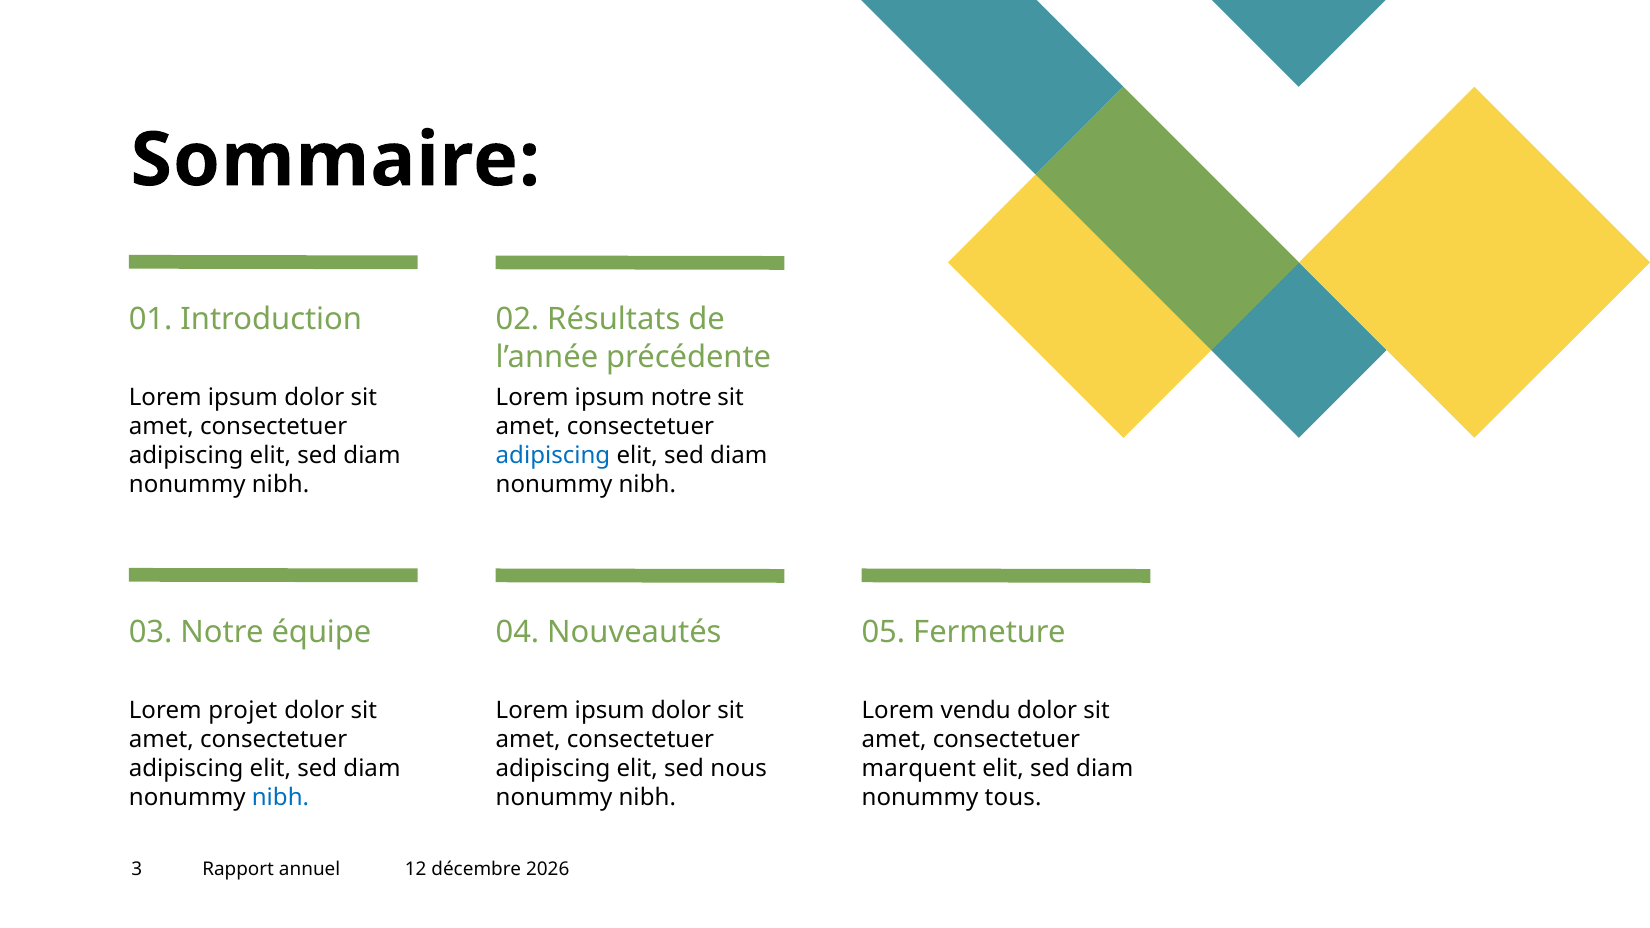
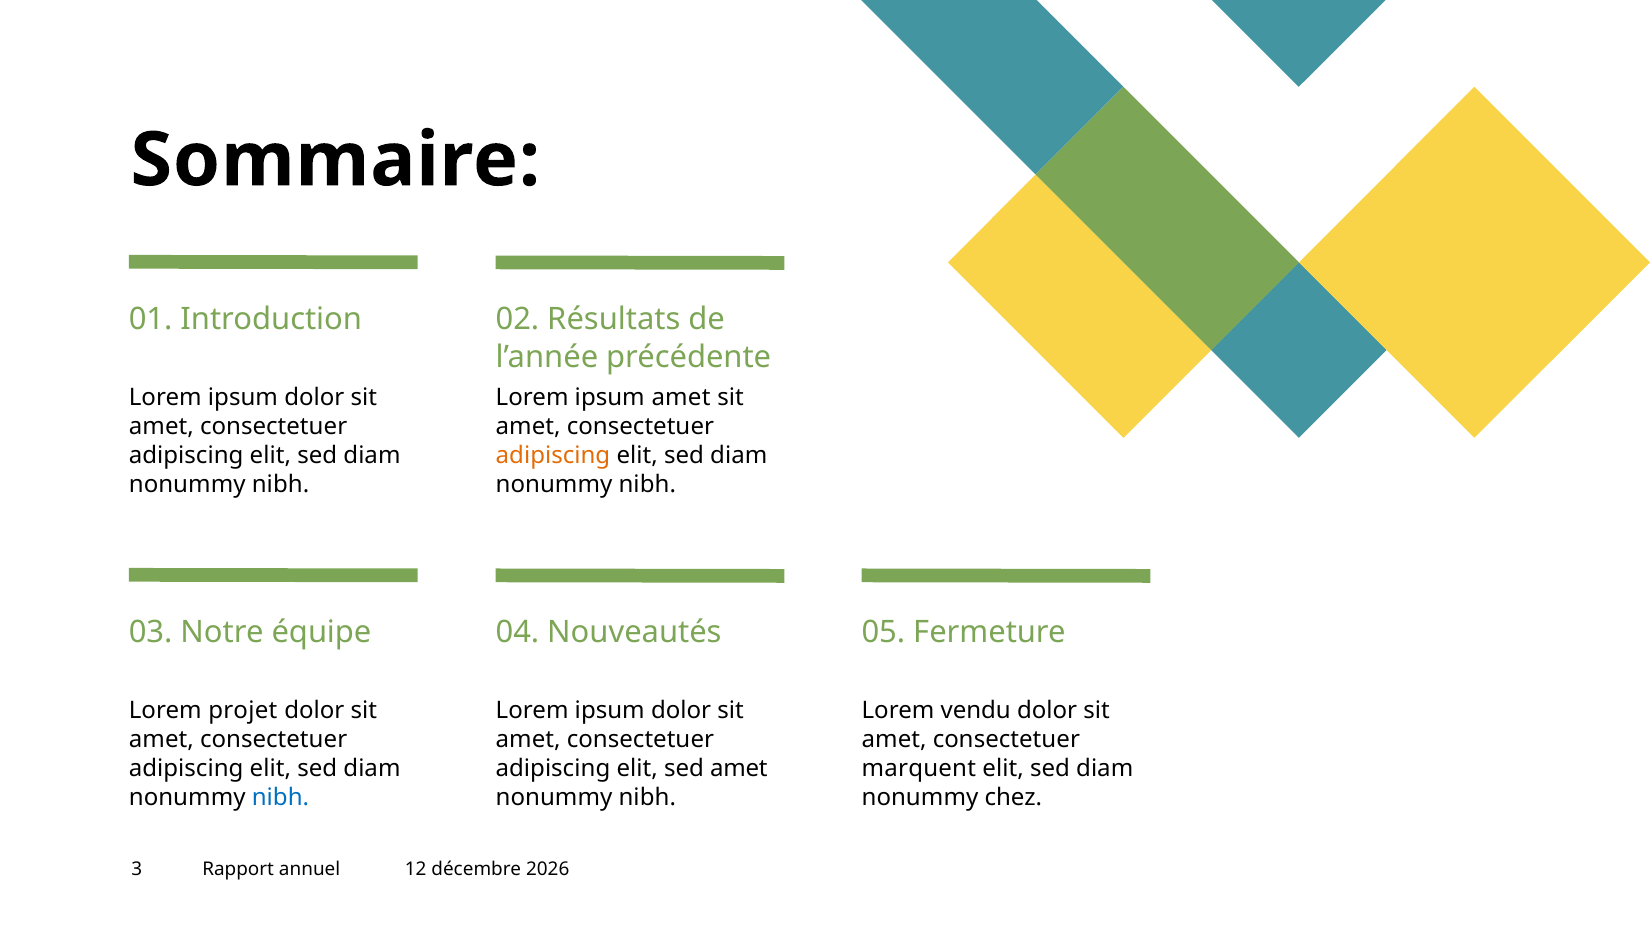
ipsum notre: notre -> amet (681, 398)
adipiscing colour: blue -> orange (553, 455)
sed nous: nous -> amet (739, 768)
tous: tous -> chez (1013, 797)
